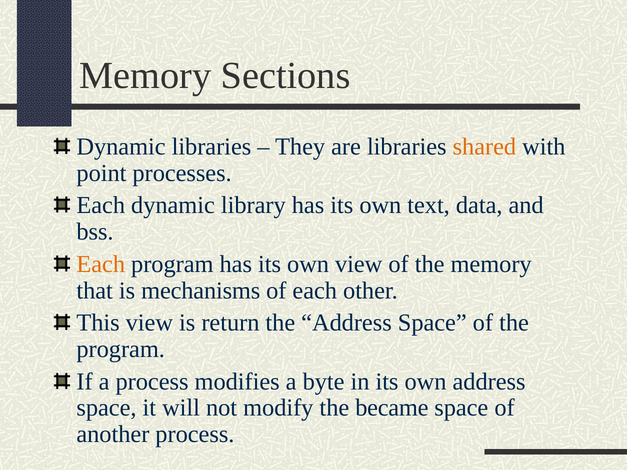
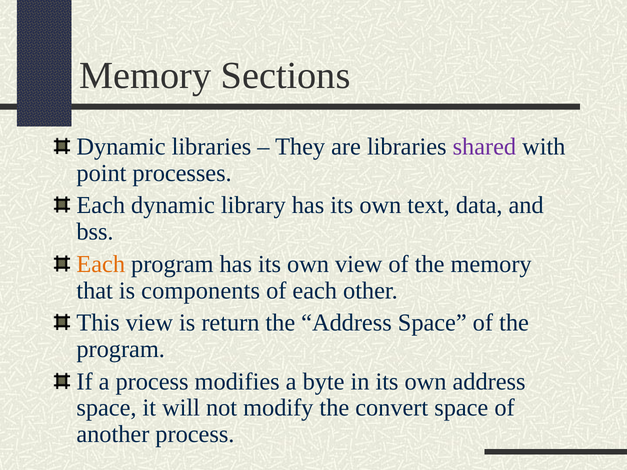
shared colour: orange -> purple (484, 147)
mechanisms: mechanisms -> components (201, 291)
became: became -> convert (392, 408)
